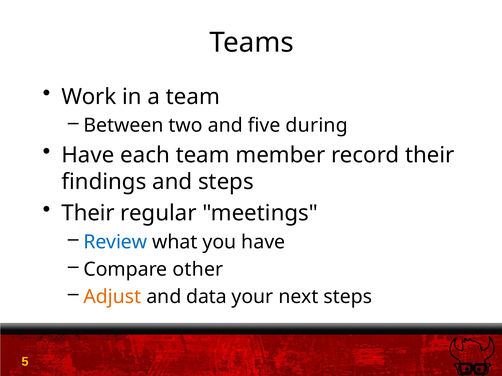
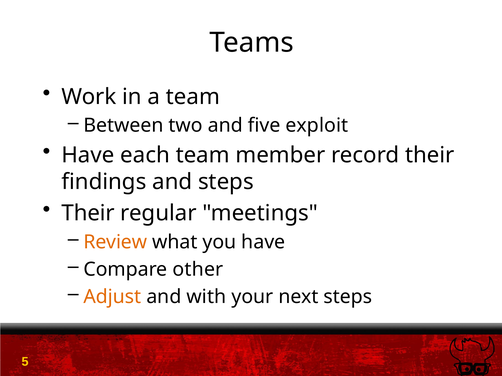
during: during -> exploit (317, 126)
Review colour: blue -> orange (115, 242)
data: data -> with (206, 297)
